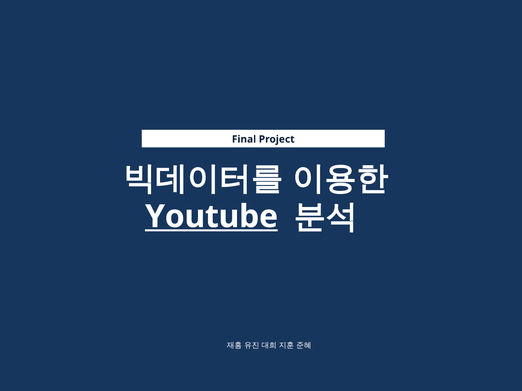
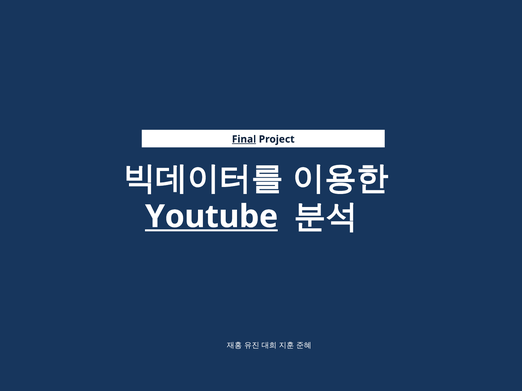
Final underline: none -> present (244, 139)
